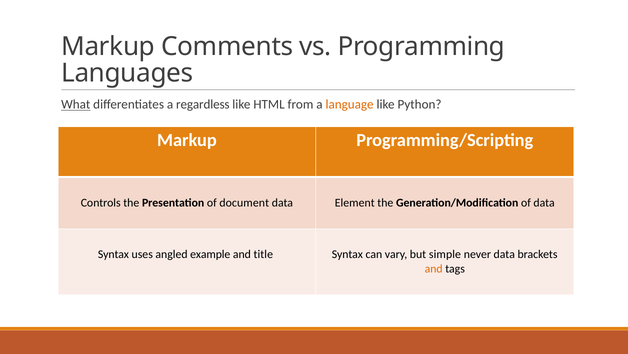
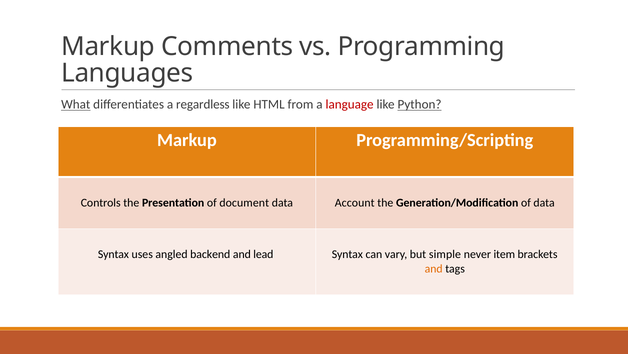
language colour: orange -> red (350, 104)
Python underline: none -> present (420, 104)
Element: Element -> Account (355, 203)
example: example -> backend (210, 254)
title: title -> lead (263, 254)
never data: data -> item (504, 254)
